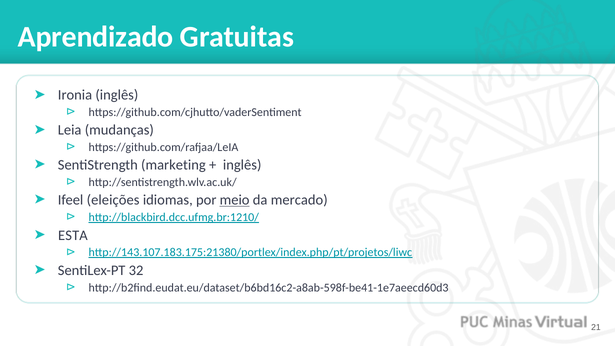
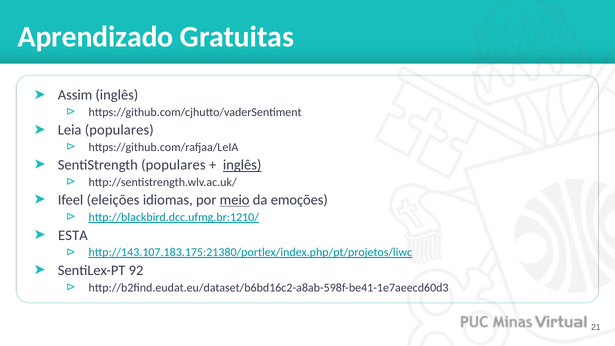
Ironia: Ironia -> Assim (75, 95)
Leia mudanças: mudanças -> populares (119, 130)
SentiStrength marketing: marketing -> populares (173, 165)
inglês underline: none -> present (242, 165)
mercado: mercado -> emoções (299, 200)
32: 32 -> 92 (136, 270)
